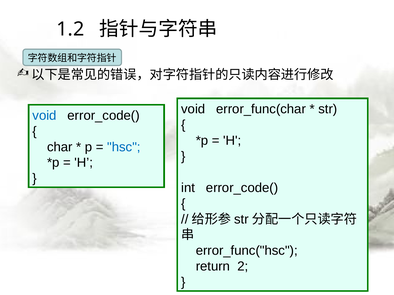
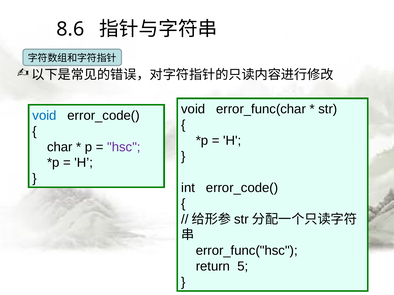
1.2: 1.2 -> 8.6 (70, 29)
hsc colour: blue -> purple (124, 147)
2: 2 -> 5 (243, 267)
